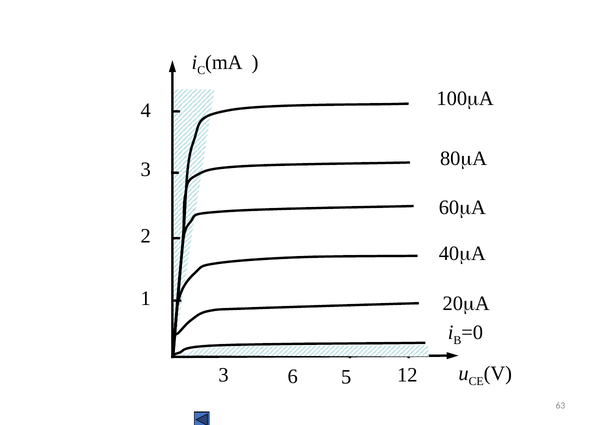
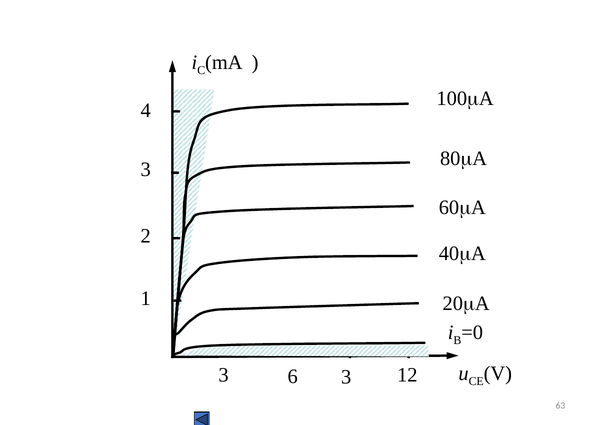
6 5: 5 -> 3 (346, 376)
